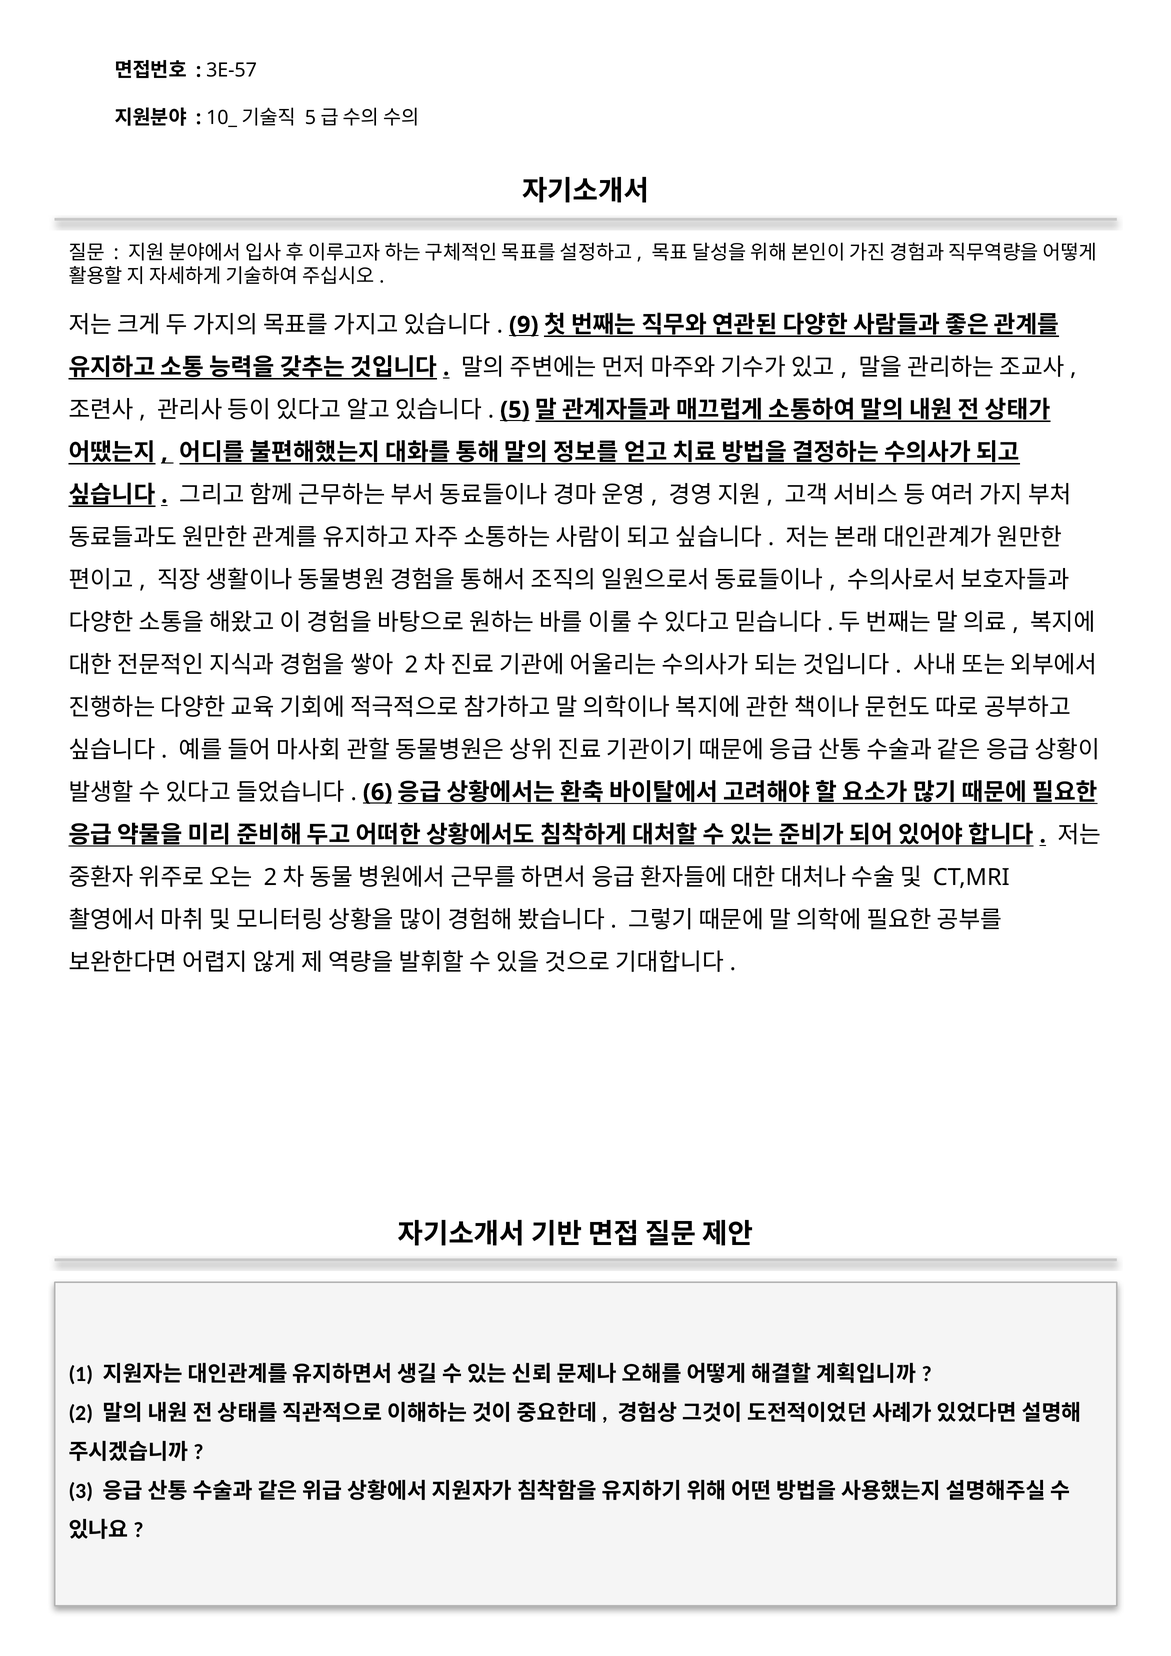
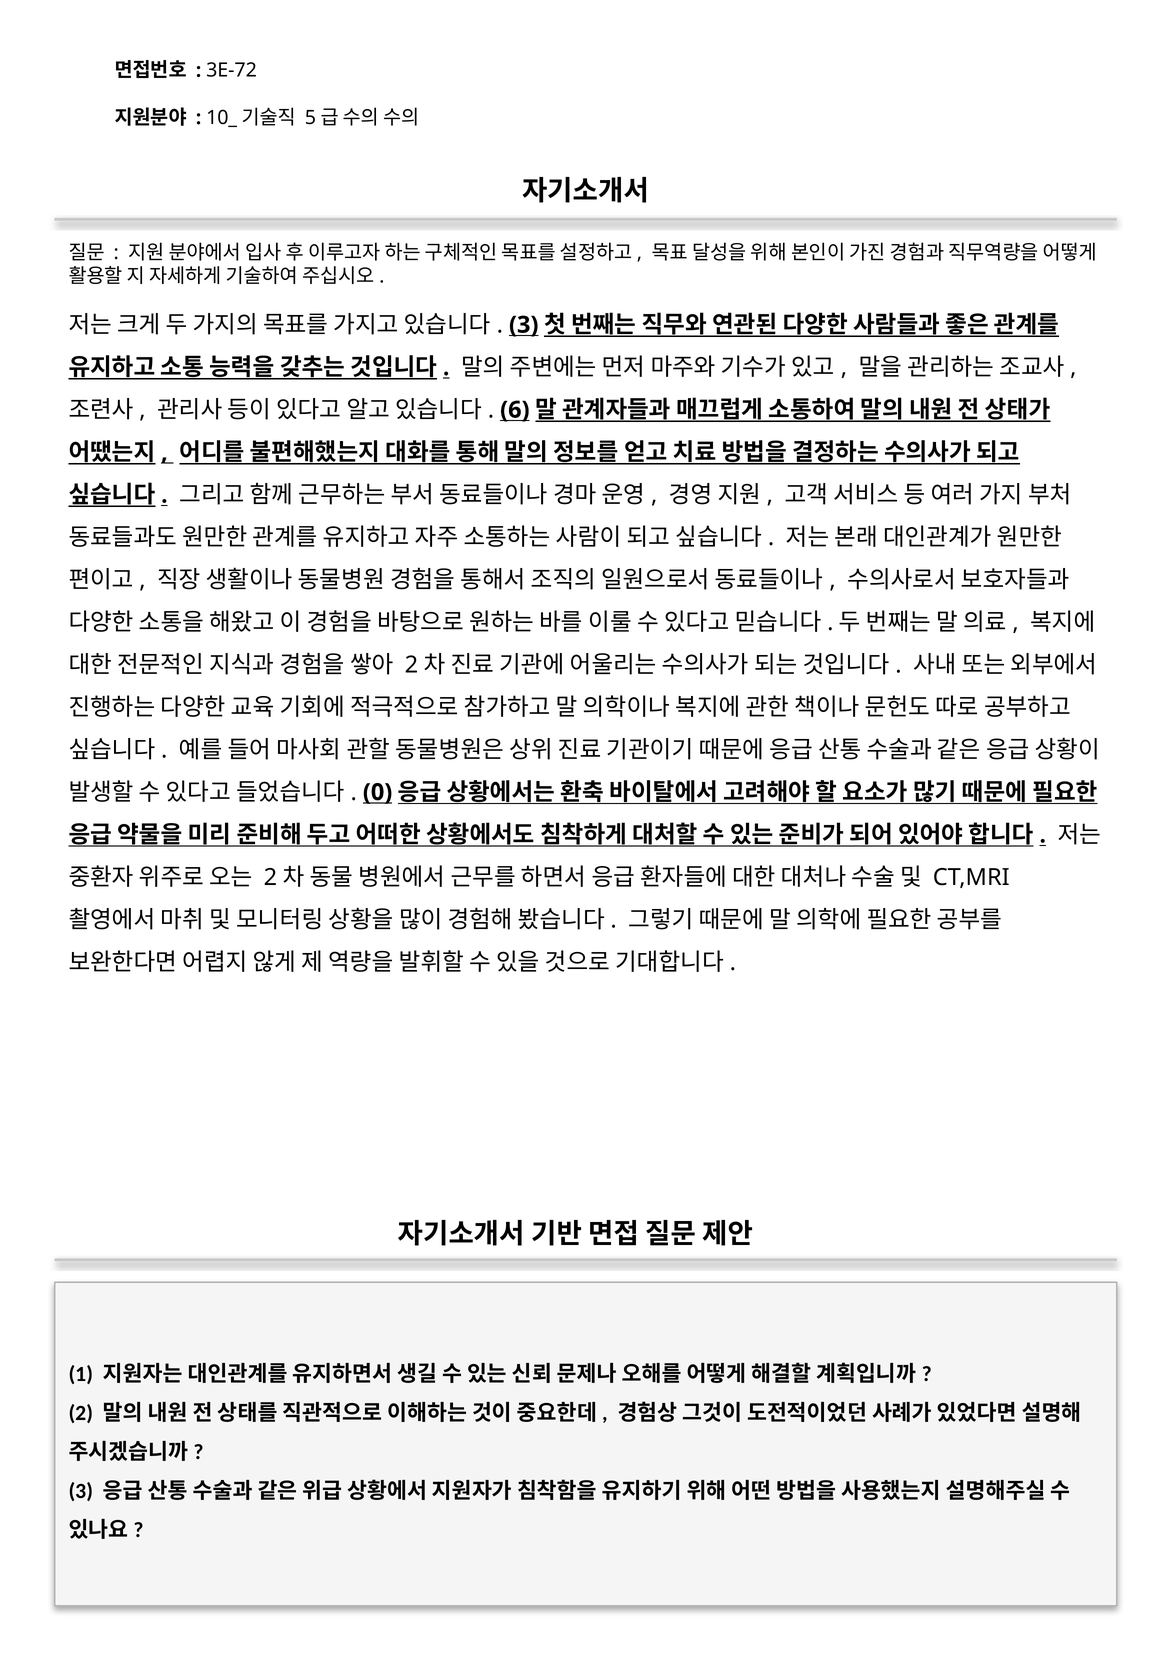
3E-57: 3E-57 -> 3E-72 (232, 70)
9: 9 -> 3 (524, 325)
5: 5 -> 6 (515, 410)
6: 6 -> 0 (378, 792)
